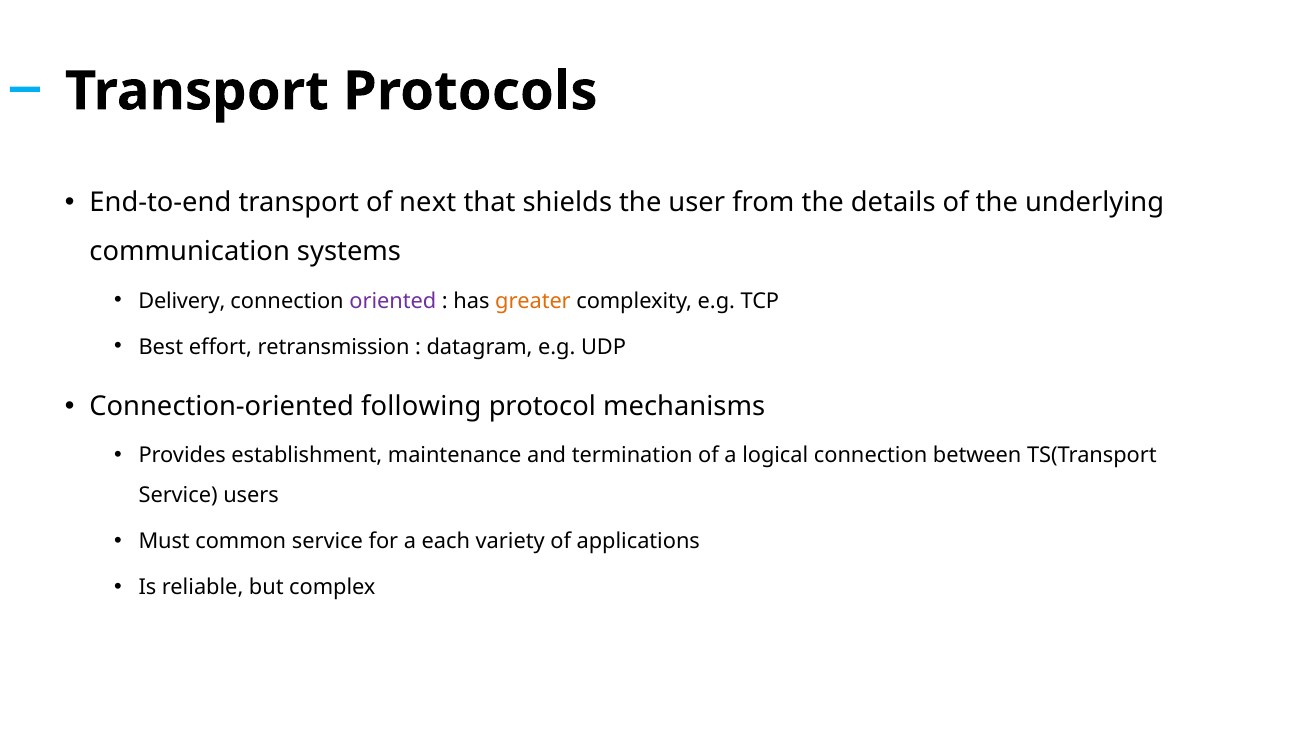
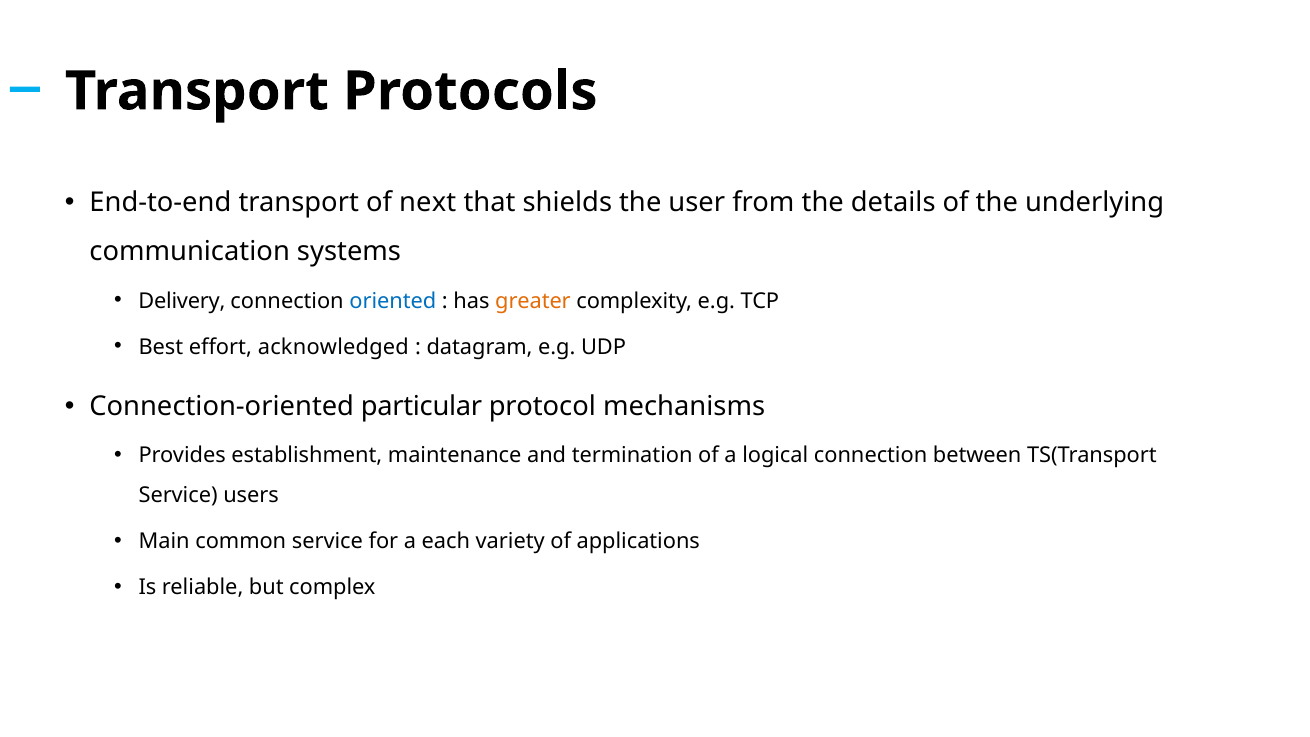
oriented colour: purple -> blue (393, 301)
retransmission: retransmission -> acknowledged (333, 347)
following: following -> particular (422, 407)
Must: Must -> Main (164, 541)
